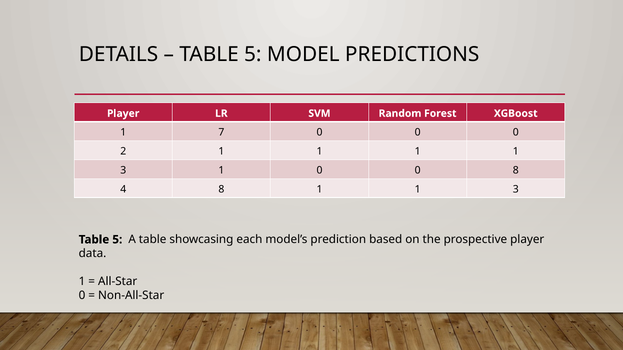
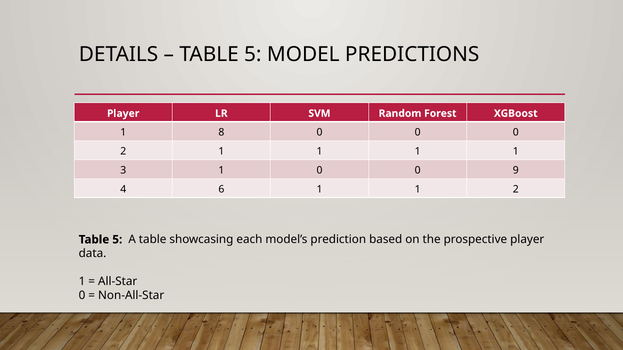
7: 7 -> 8 (221, 133)
0 8: 8 -> 9 (516, 170)
4 8: 8 -> 6 (221, 189)
3: 3 -> 2 (516, 189)
